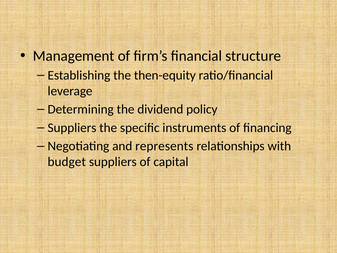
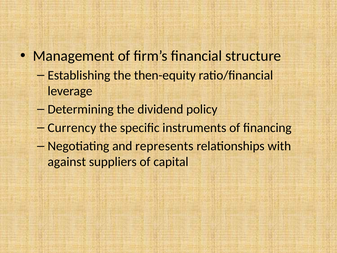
Suppliers: Suppliers -> Currency (72, 128)
budget: budget -> against (67, 162)
